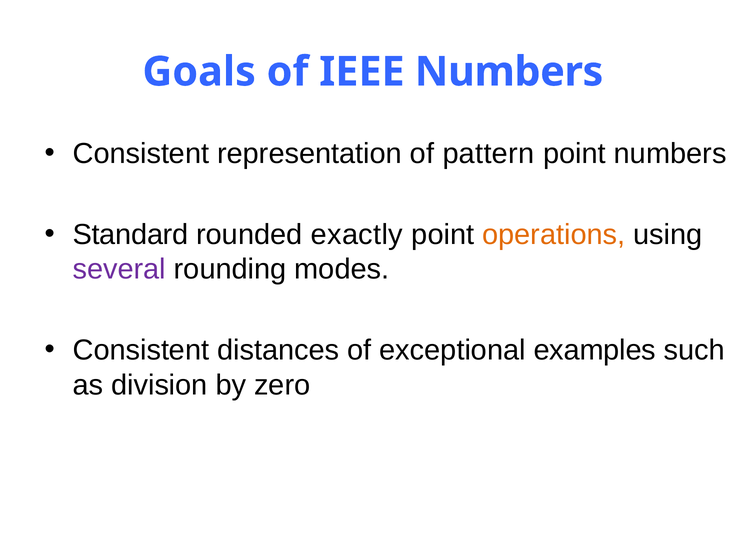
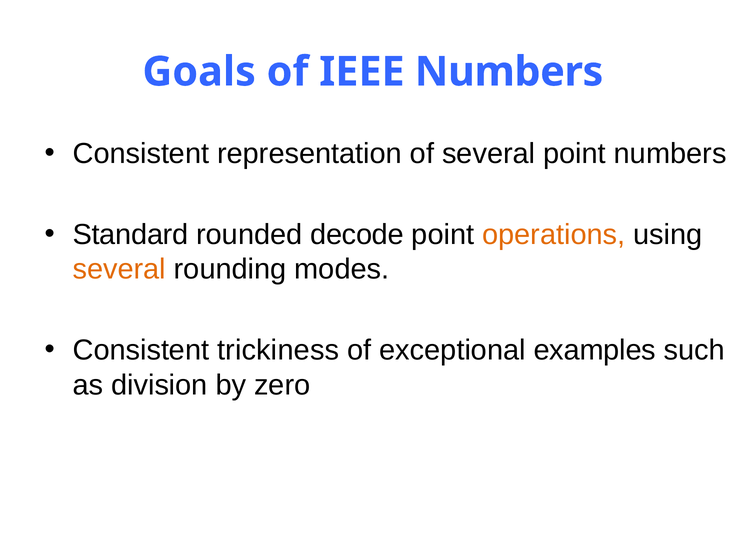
of pattern: pattern -> several (489, 153)
exactly: exactly -> decode (357, 234)
several colour: purple -> orange (119, 269)
distances: distances -> trickiness (278, 350)
